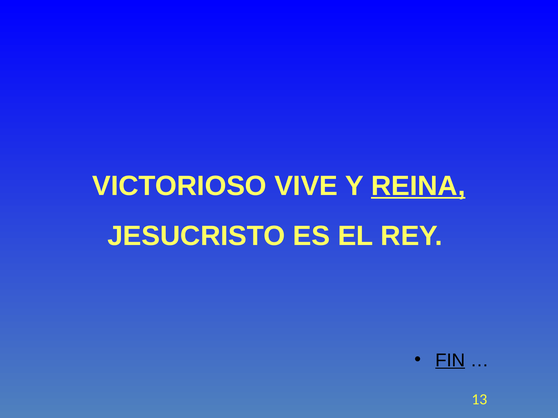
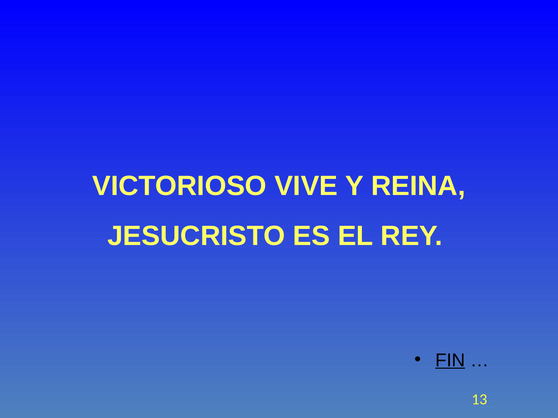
REINA underline: present -> none (418, 186)
